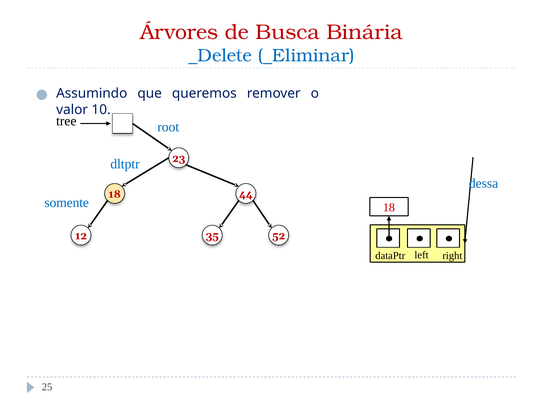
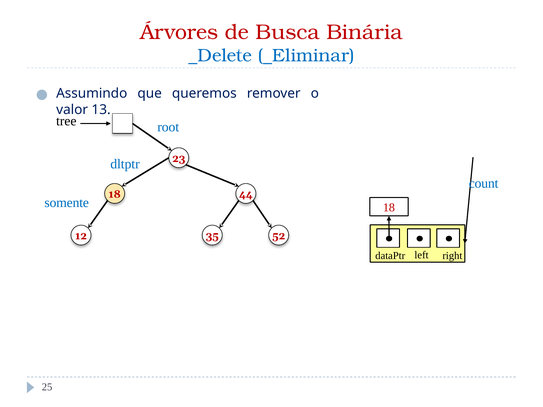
10: 10 -> 13 (101, 110)
dessa: dessa -> count (484, 183)
